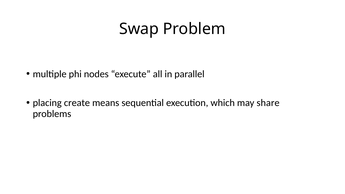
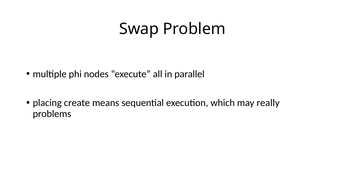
share: share -> really (268, 103)
